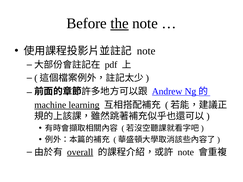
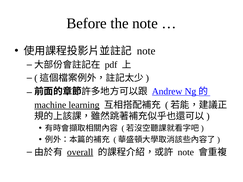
the underline: present -> none (120, 24)
